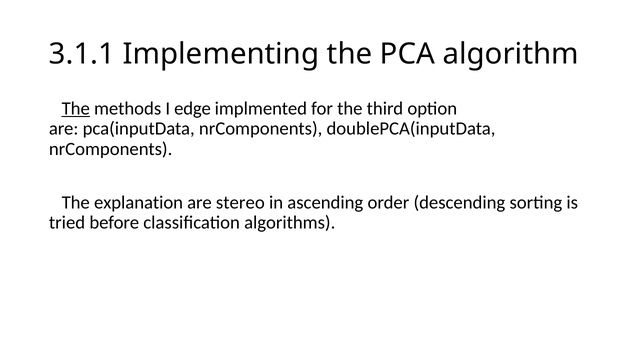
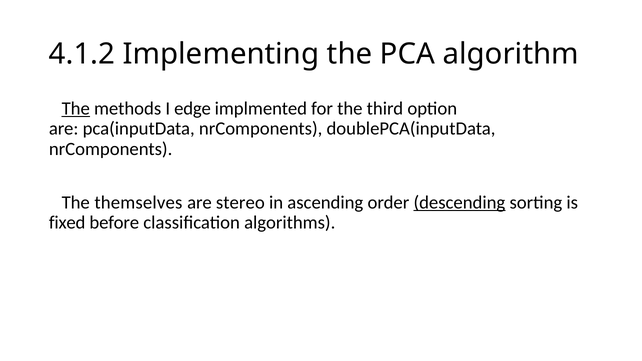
3.1.1: 3.1.1 -> 4.1.2 (82, 54)
explanation: explanation -> themselves (138, 203)
descending underline: none -> present (459, 203)
tried: tried -> fixed (67, 223)
